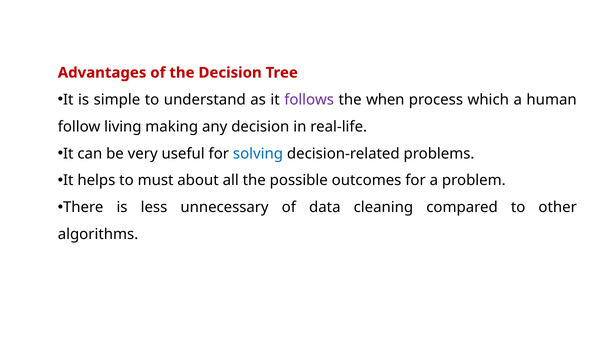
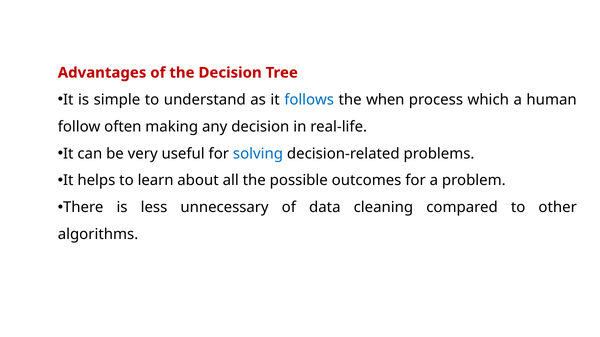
follows colour: purple -> blue (309, 100)
living: living -> often (123, 127)
must: must -> learn (156, 181)
